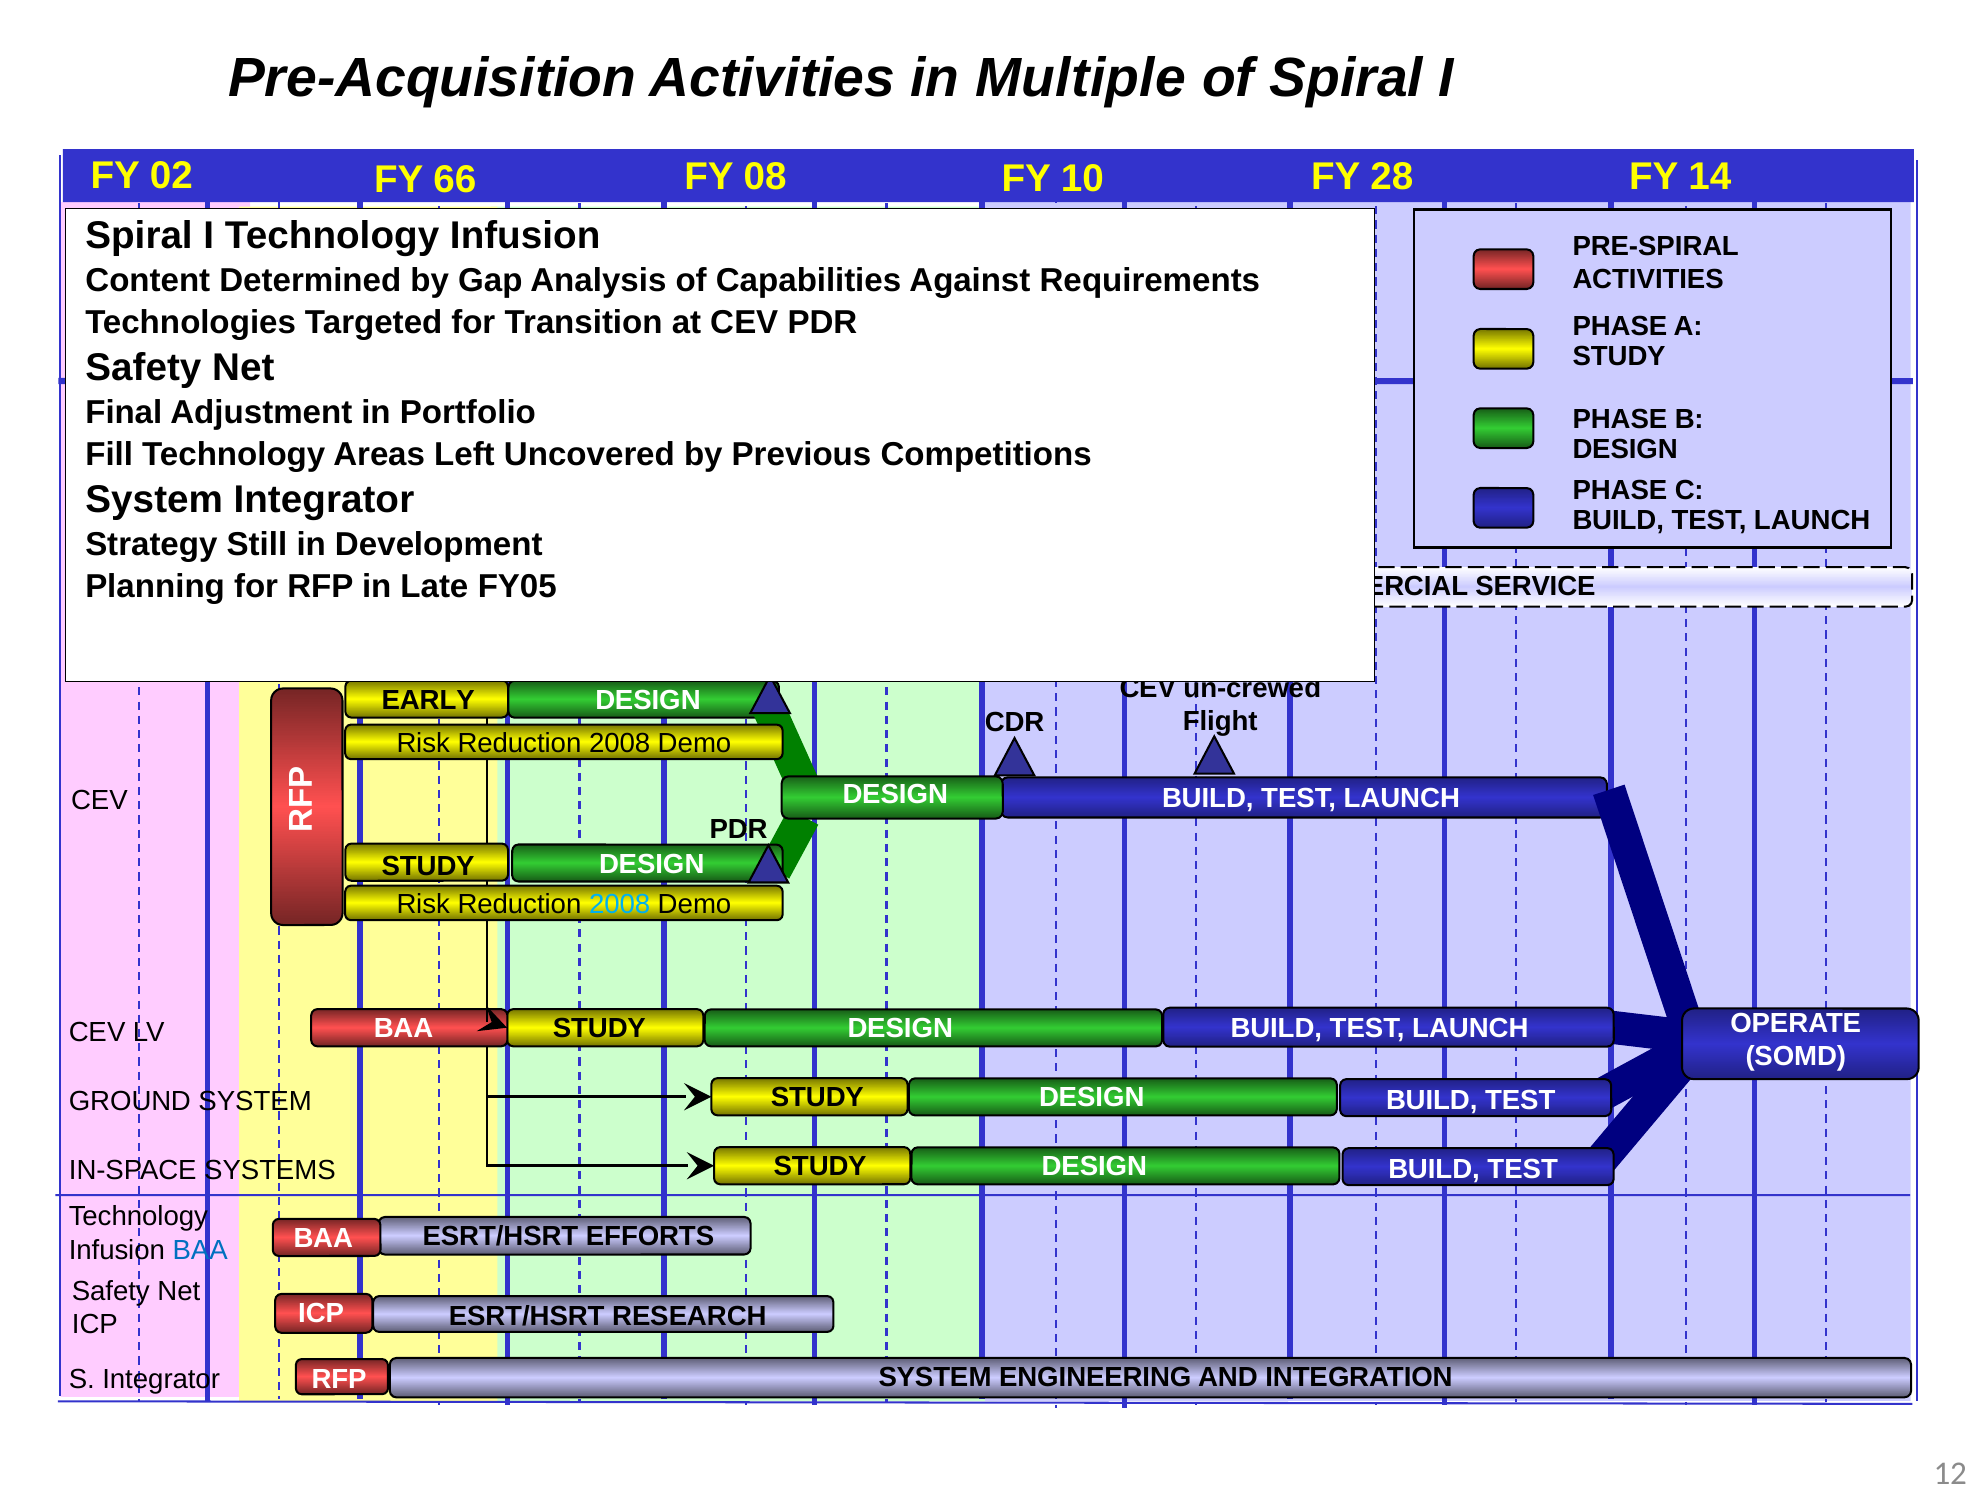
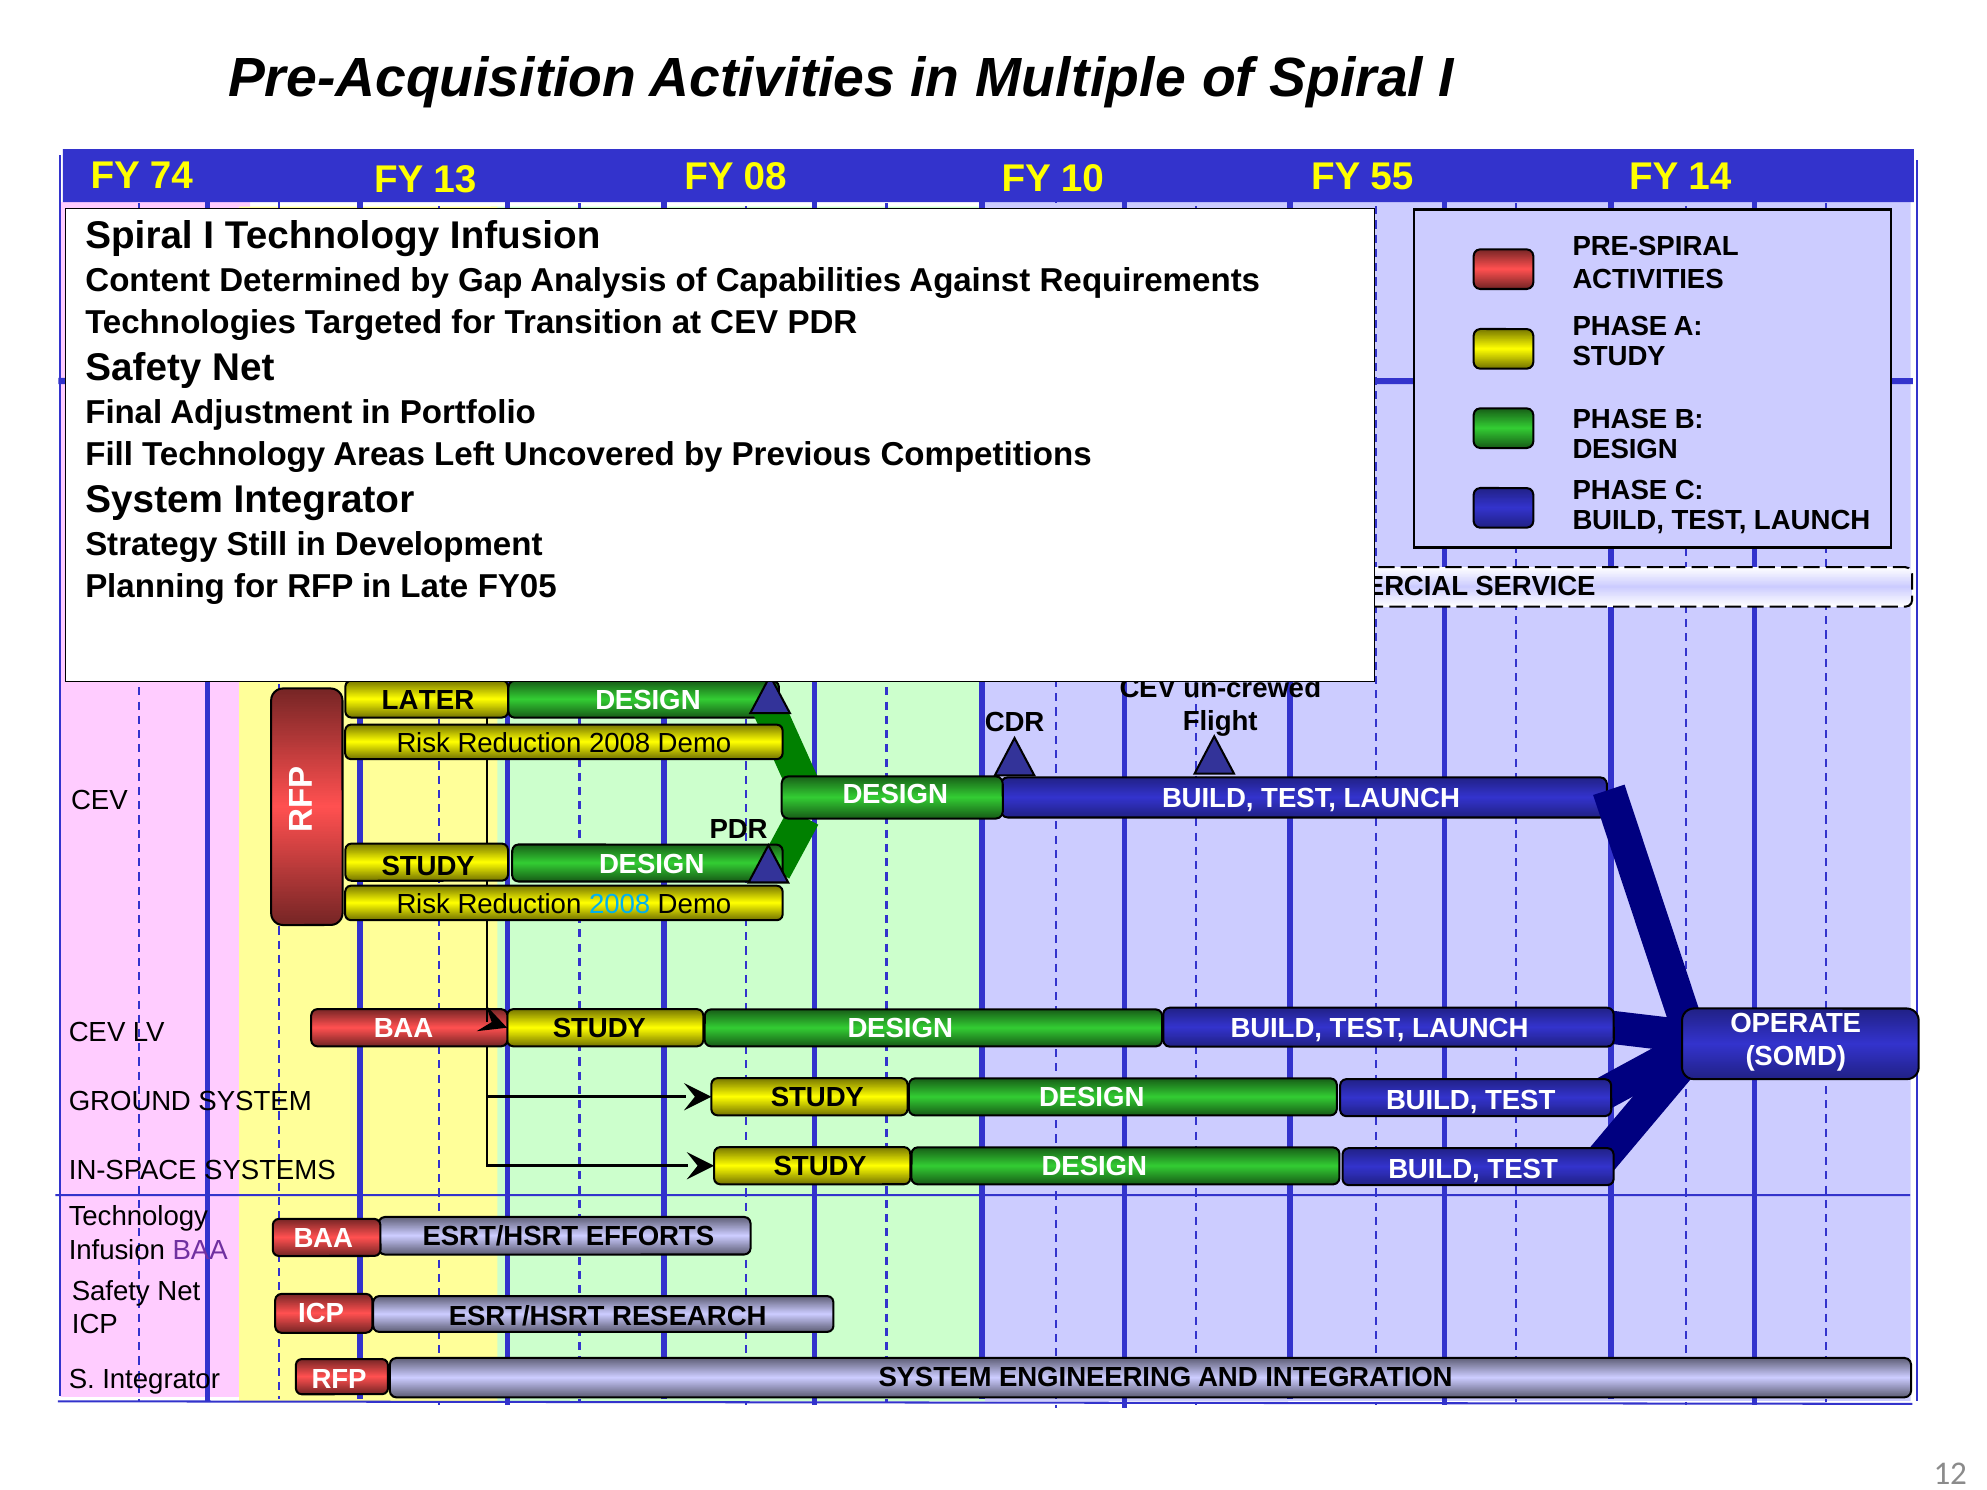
02: 02 -> 74 (171, 176)
66: 66 -> 13 (455, 180)
28: 28 -> 55 (1392, 177)
EARLY: EARLY -> LATER (428, 701)
BAA colour: blue -> purple (200, 1250)
